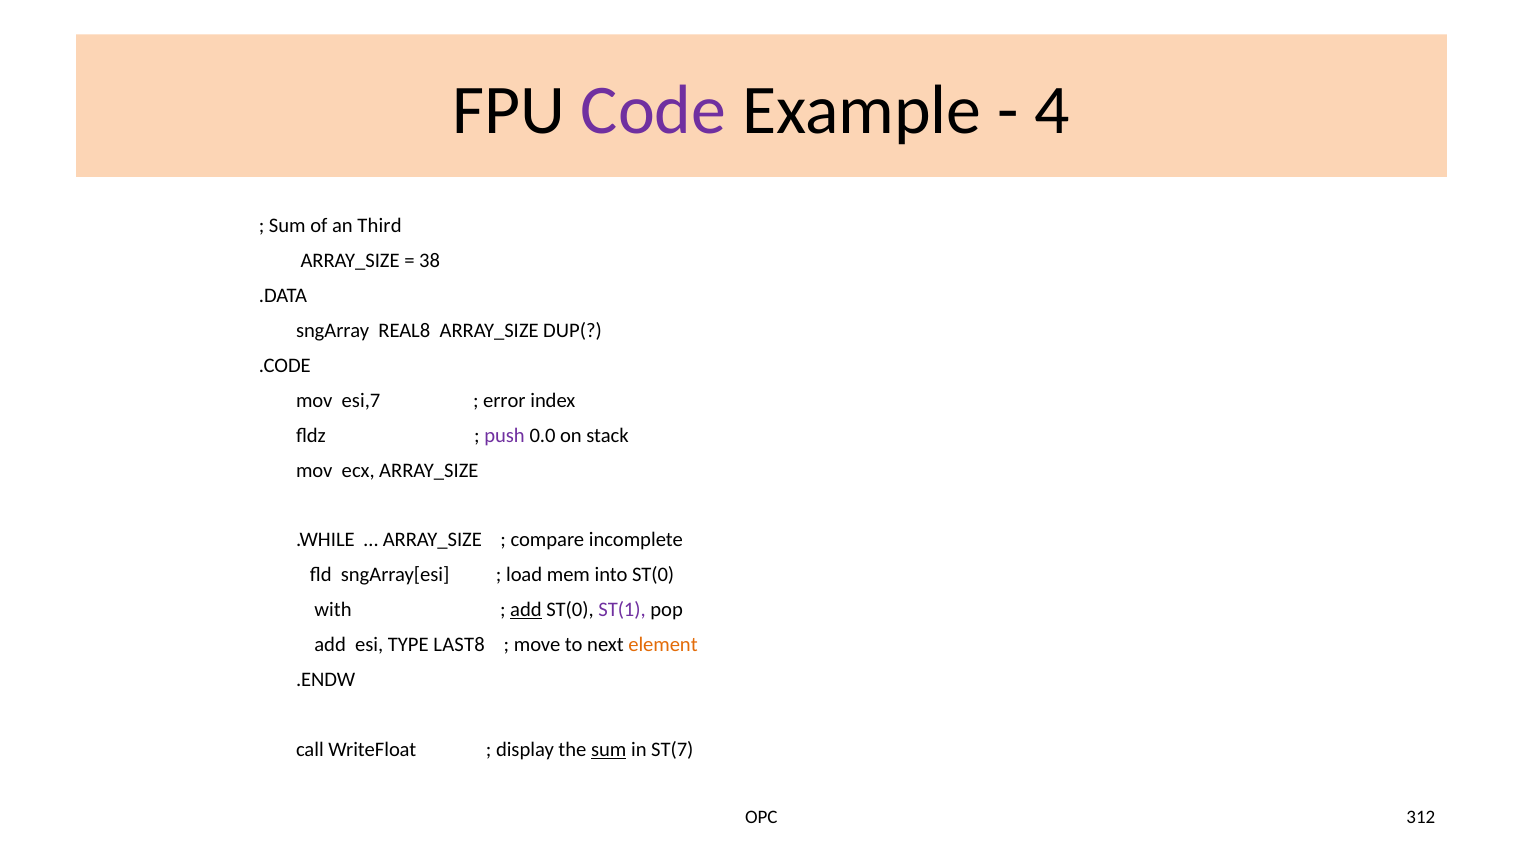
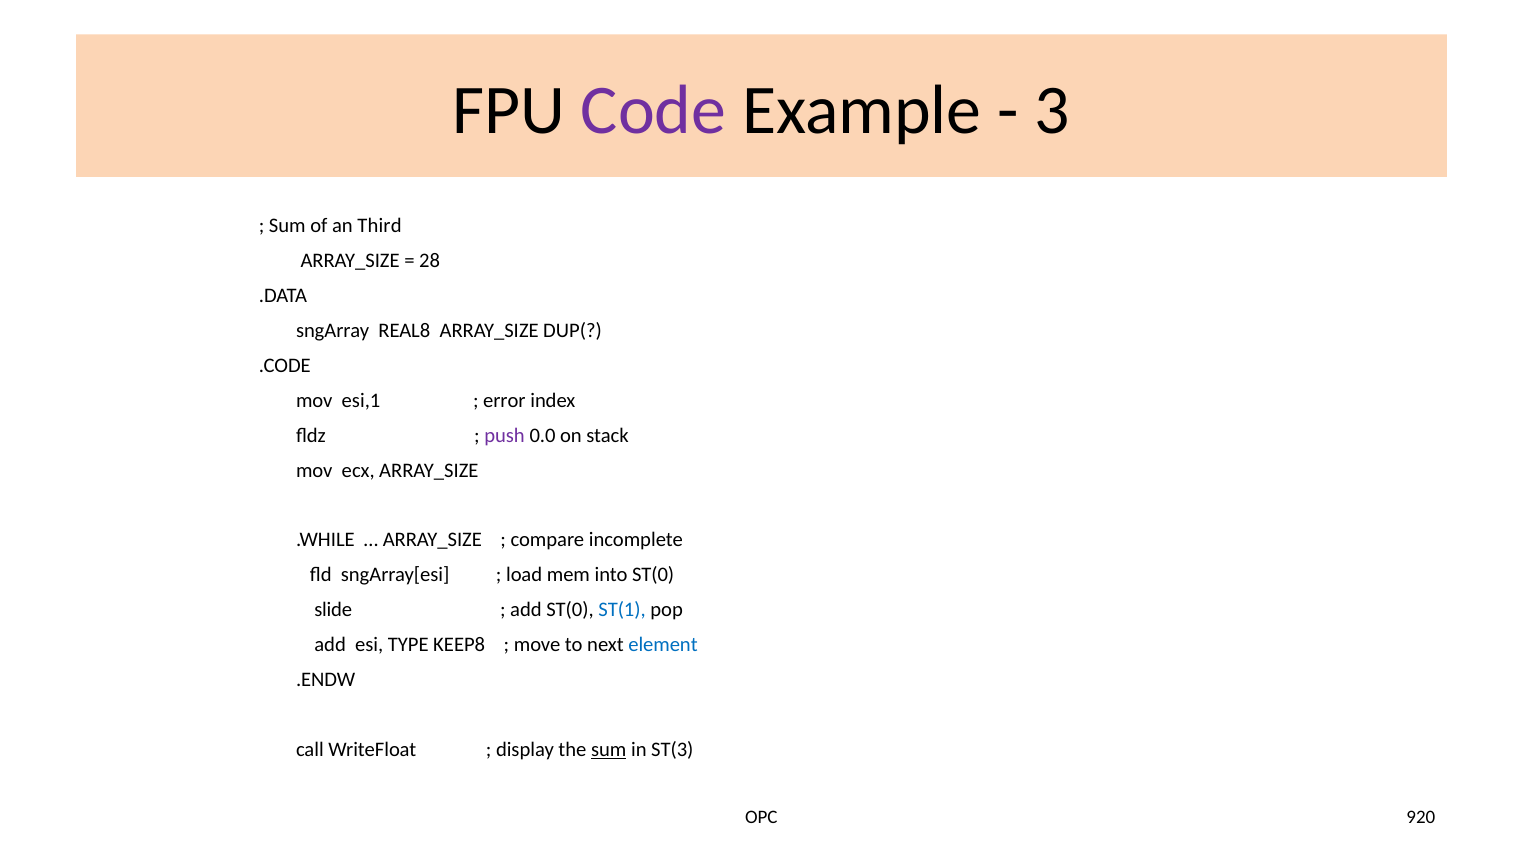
4: 4 -> 3 (1052, 111)
38: 38 -> 28 (430, 261)
esi,7: esi,7 -> esi,1 (361, 401)
with: with -> slide (333, 610)
add underline: present -> none (526, 610)
ST(1 colour: purple -> blue (622, 610)
LAST8: LAST8 -> KEEP8 (459, 645)
element colour: orange -> blue (663, 645)
ST(7: ST(7 -> ST(3 (672, 750)
312: 312 -> 920 (1421, 818)
